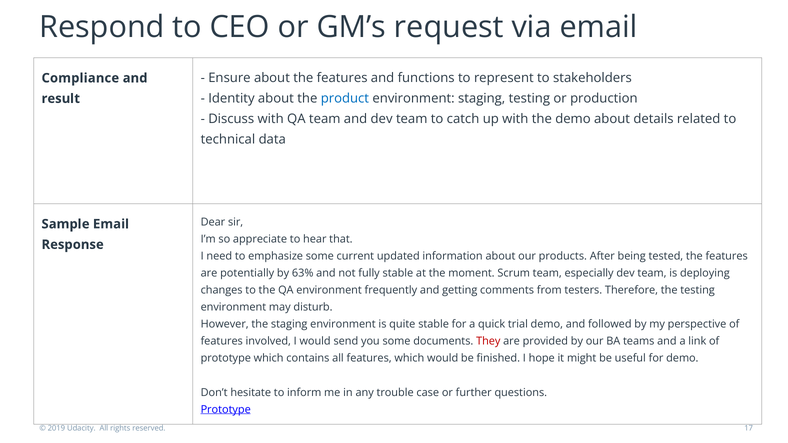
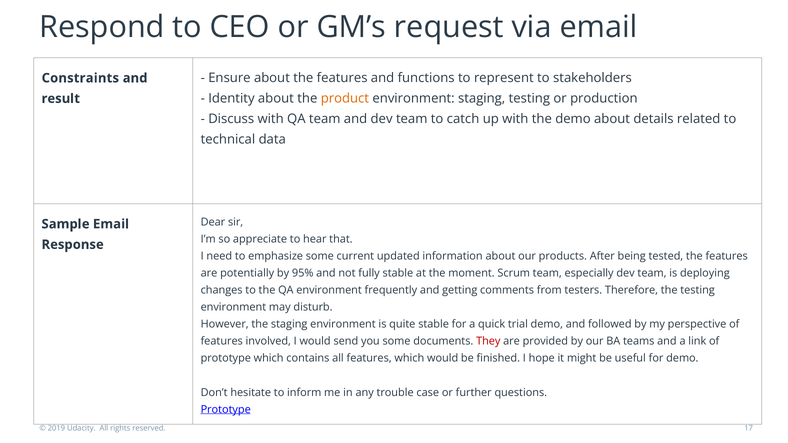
Compliance: Compliance -> Constraints (80, 78)
product colour: blue -> orange (345, 99)
63%: 63% -> 95% (303, 273)
